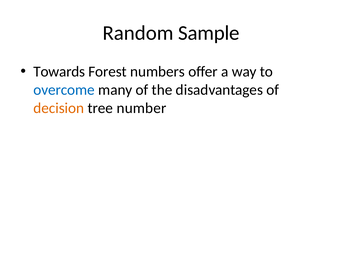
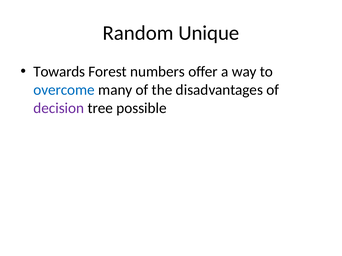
Sample: Sample -> Unique (209, 33)
decision colour: orange -> purple (59, 108)
number: number -> possible (142, 108)
